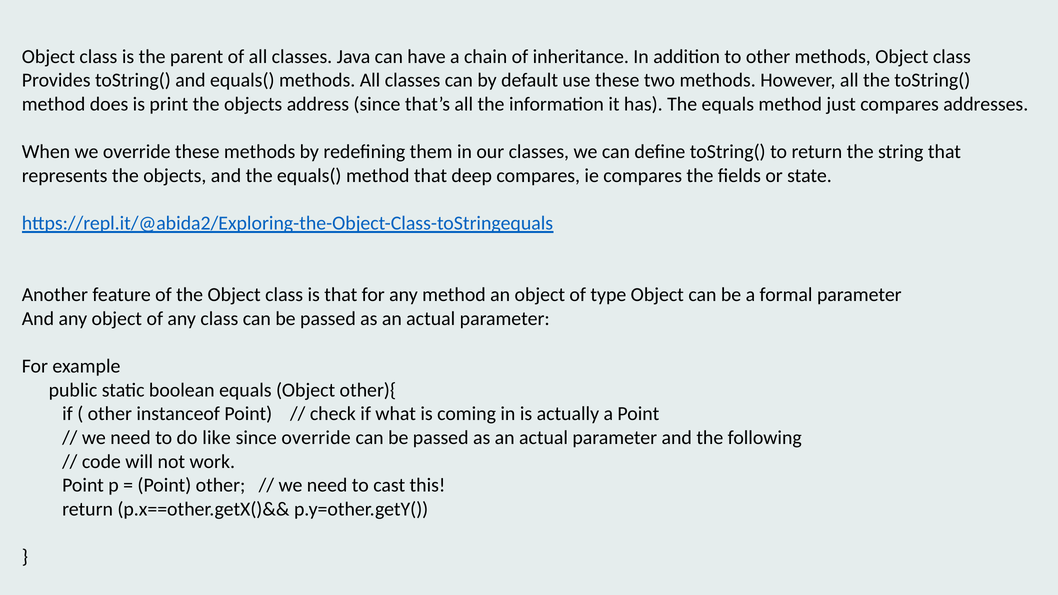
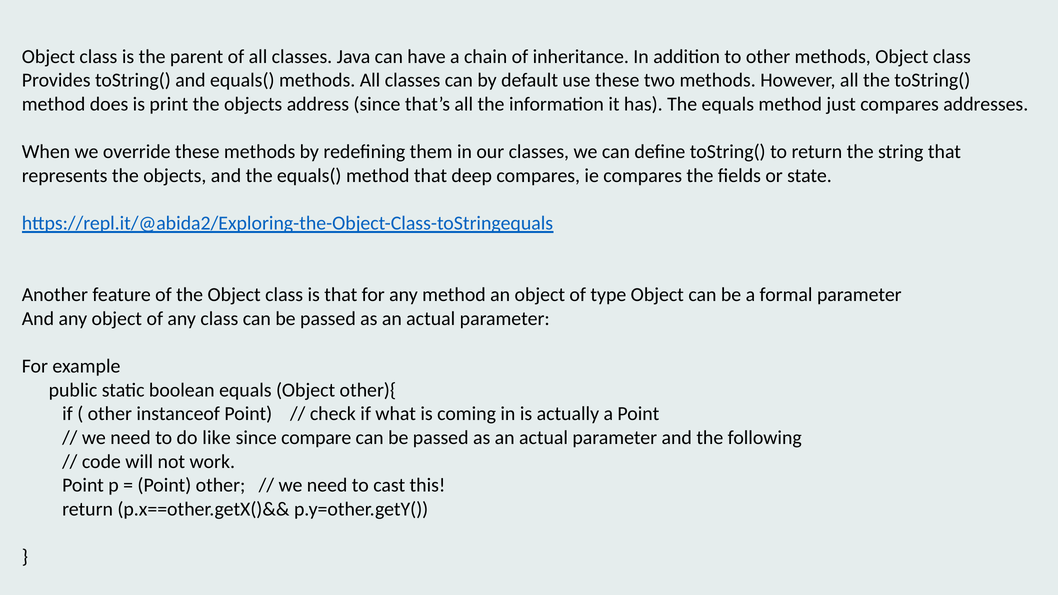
since override: override -> compare (316, 438)
